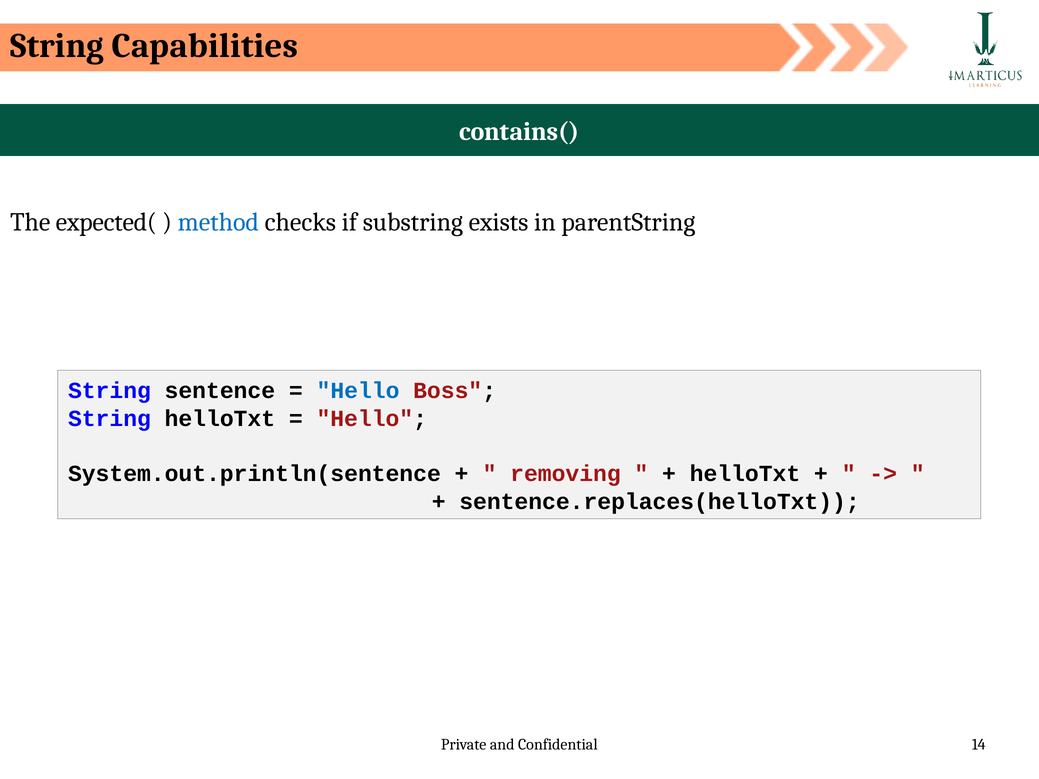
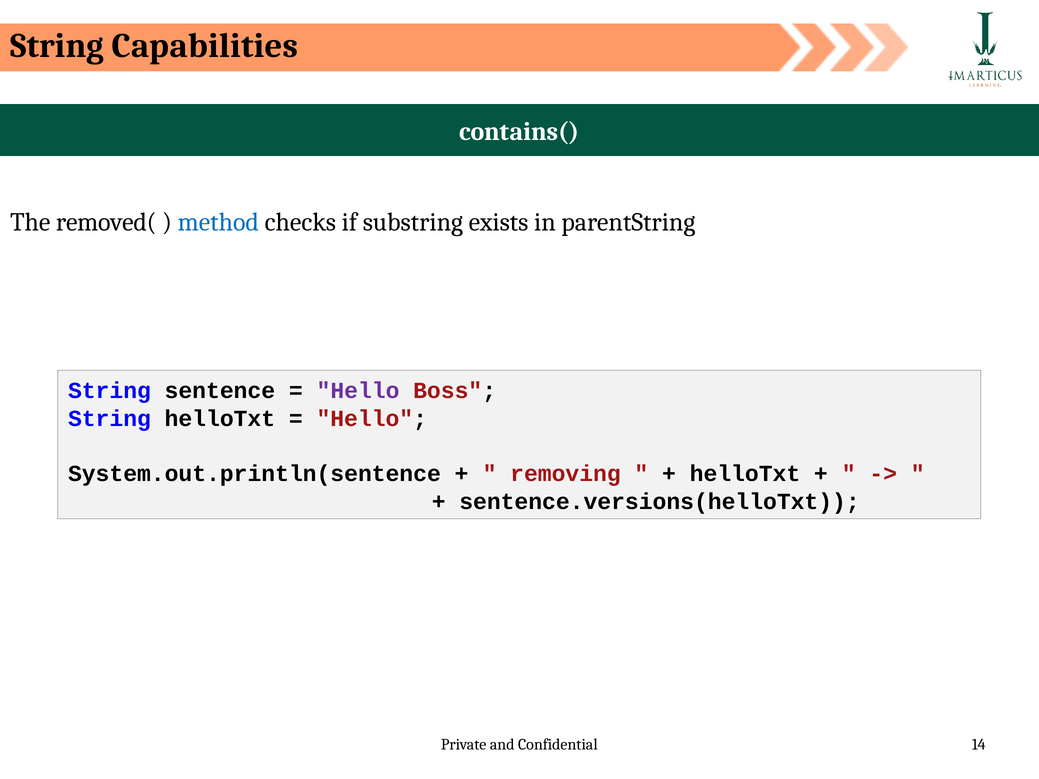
expected(: expected( -> removed( (106, 222)
Hello colour: blue -> purple (358, 391)
sentence.replaces(helloTxt: sentence.replaces(helloTxt -> sentence.versions(helloTxt (660, 502)
